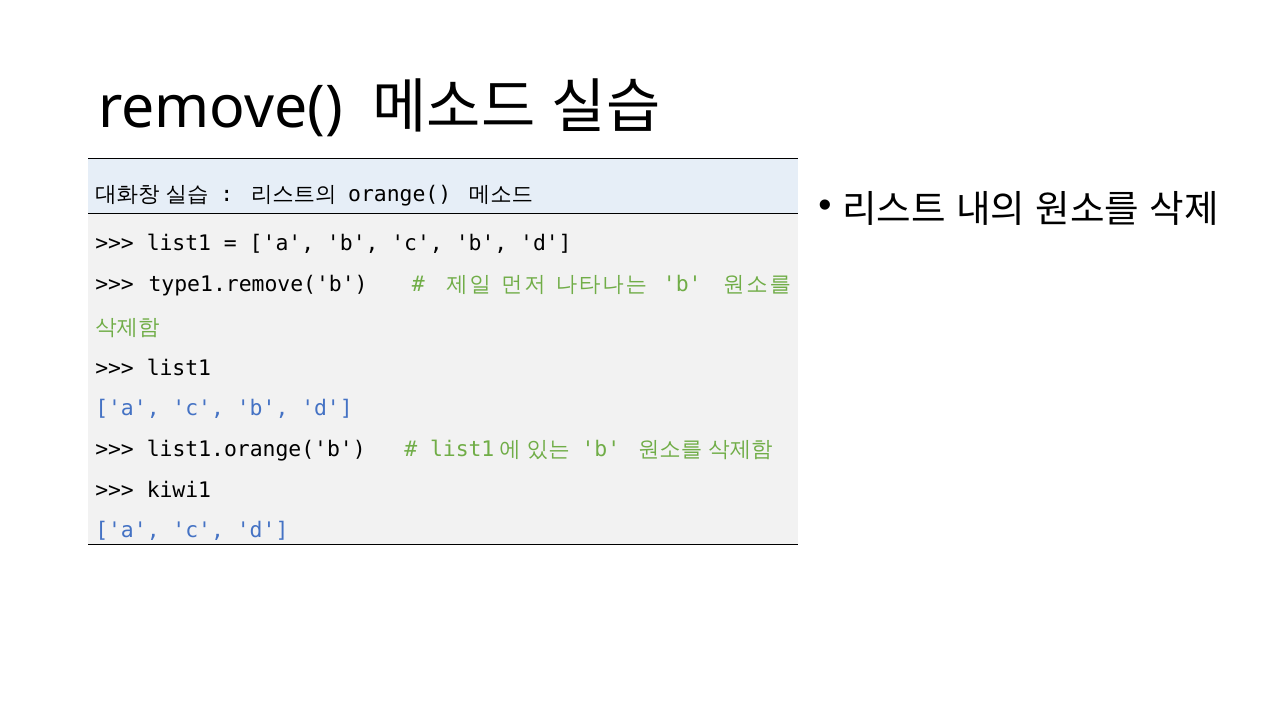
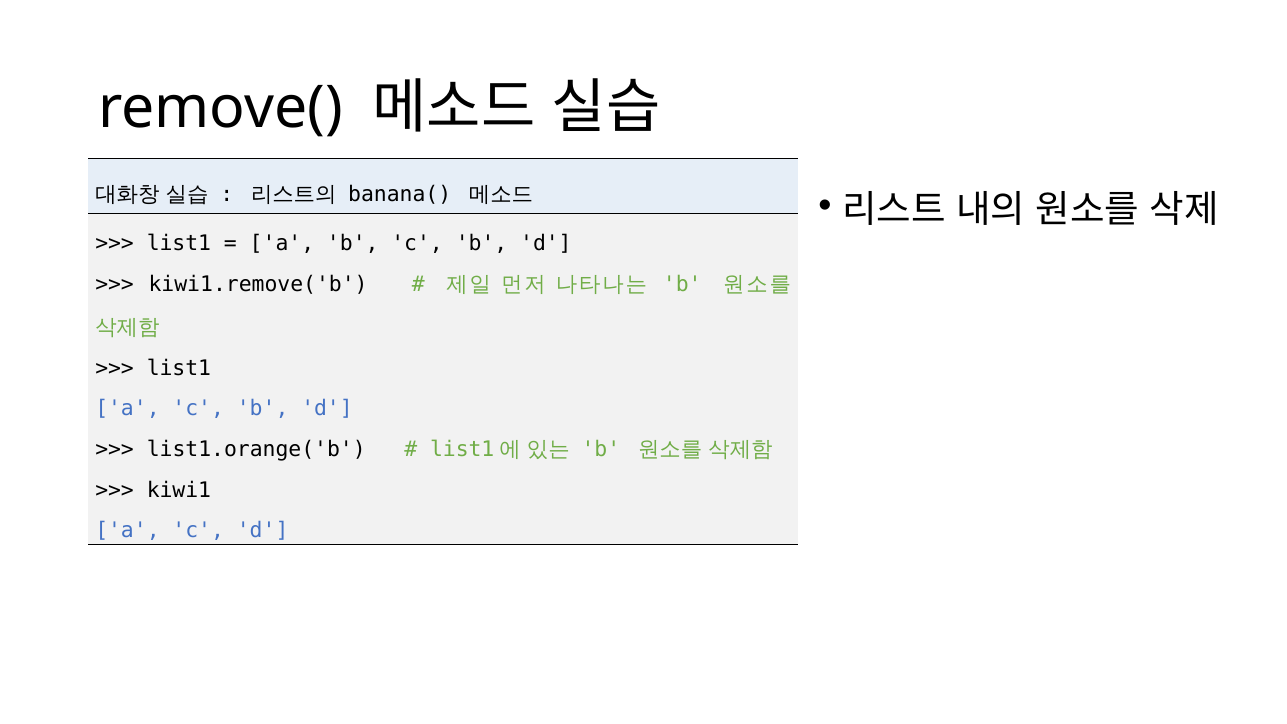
orange(: orange( -> banana( (400, 194)
type1.remove('b: type1.remove('b -> kiwi1.remove('b (258, 285)
